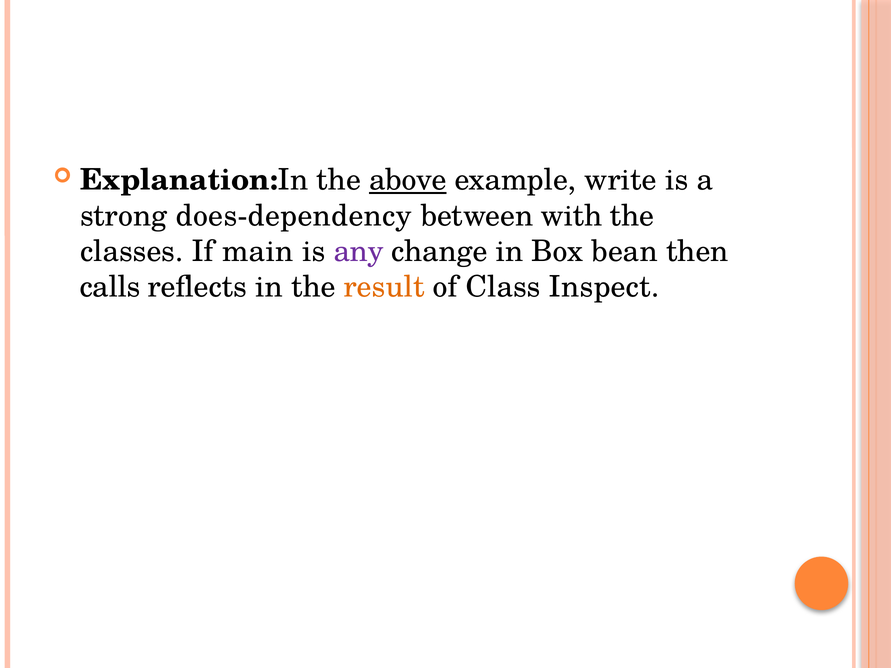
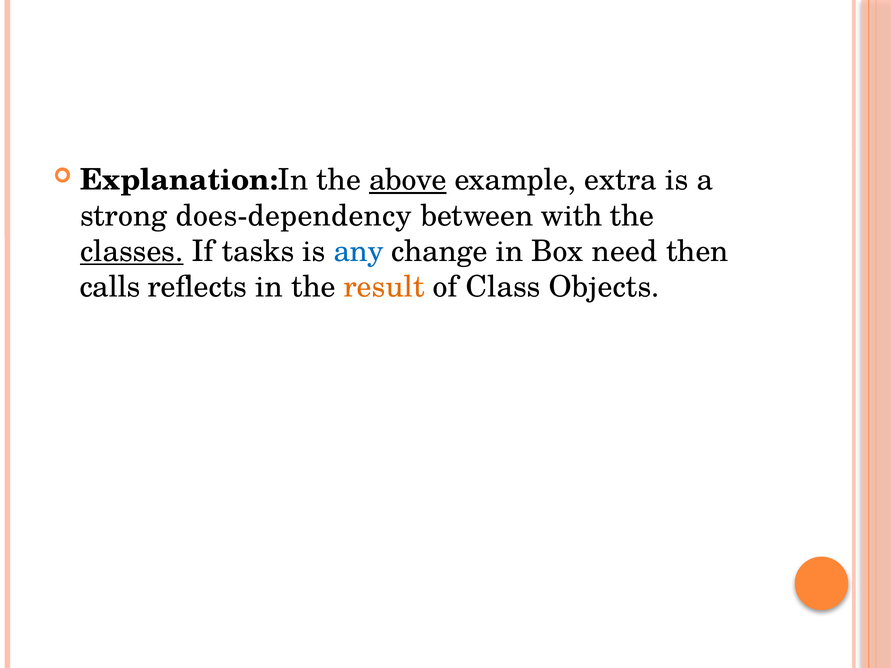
write: write -> extra (621, 180)
classes underline: none -> present (132, 251)
main: main -> tasks (258, 251)
any colour: purple -> blue (359, 251)
bean: bean -> need (624, 251)
Inspect: Inspect -> Objects (604, 287)
